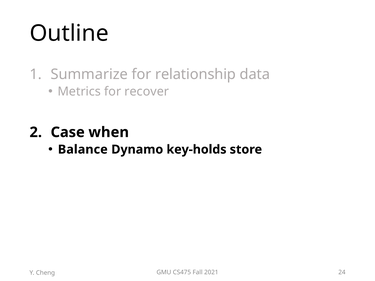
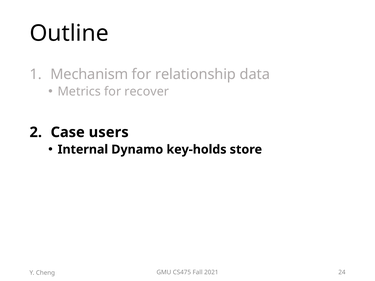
Summarize: Summarize -> Mechanism (89, 74)
when: when -> users (109, 132)
Balance: Balance -> Internal (83, 150)
